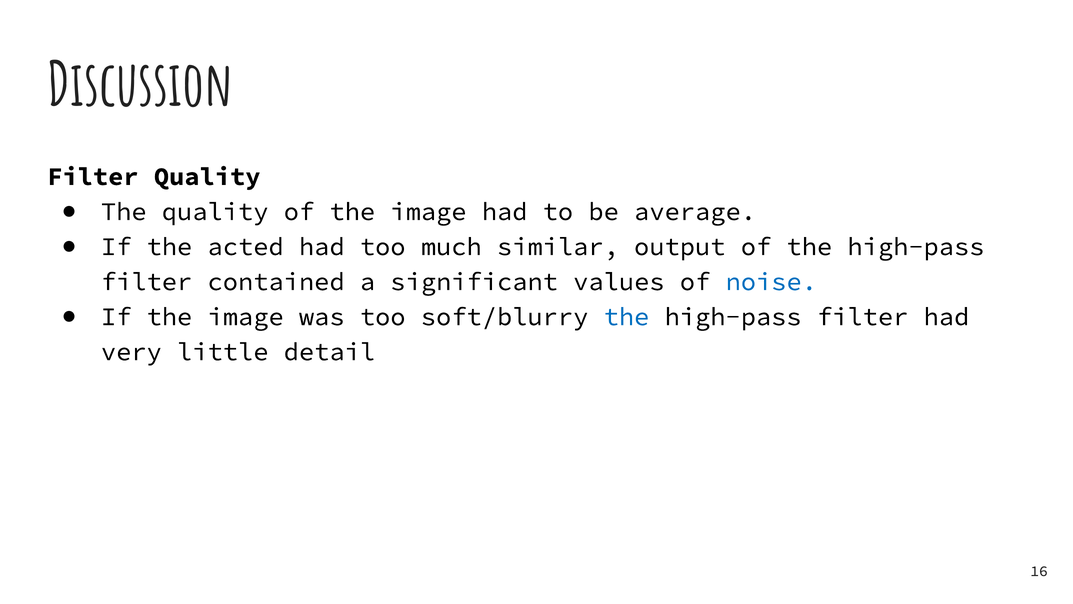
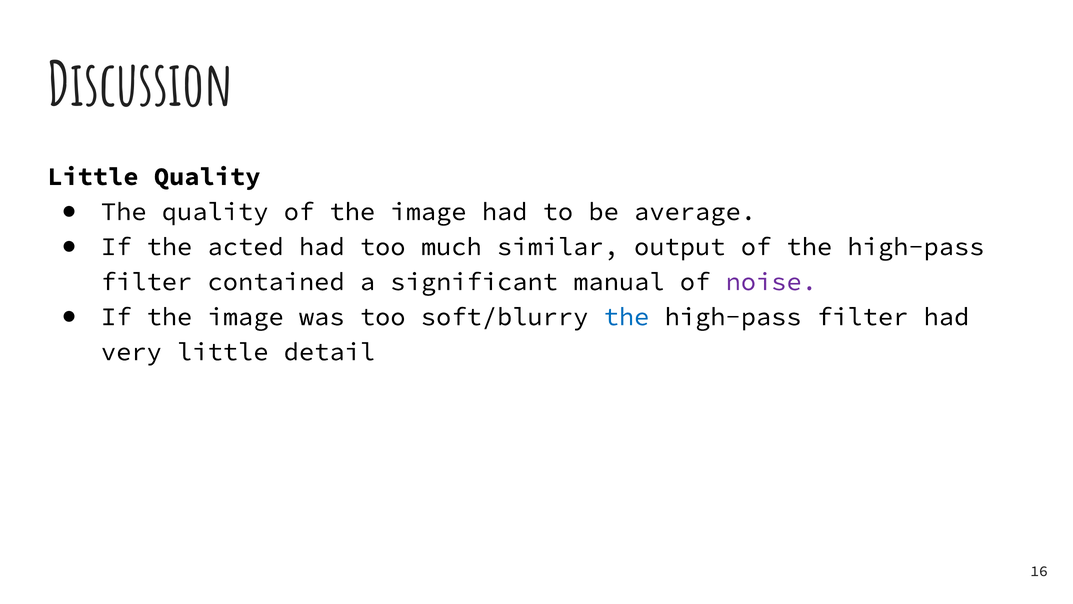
Filter: Filter -> Little (93, 176)
values: values -> manual (619, 282)
noise colour: blue -> purple (771, 282)
